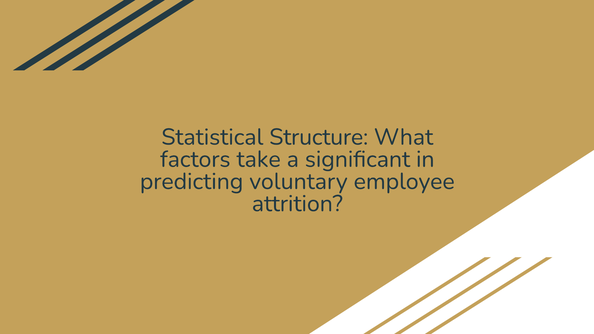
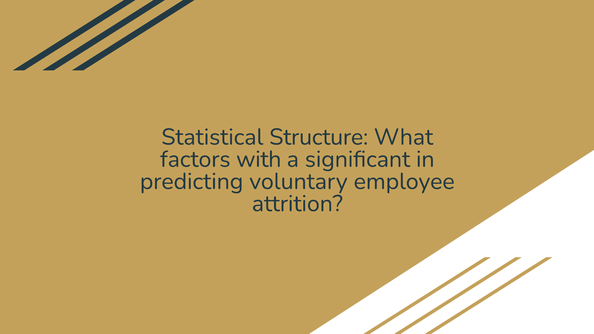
take: take -> with (259, 159)
